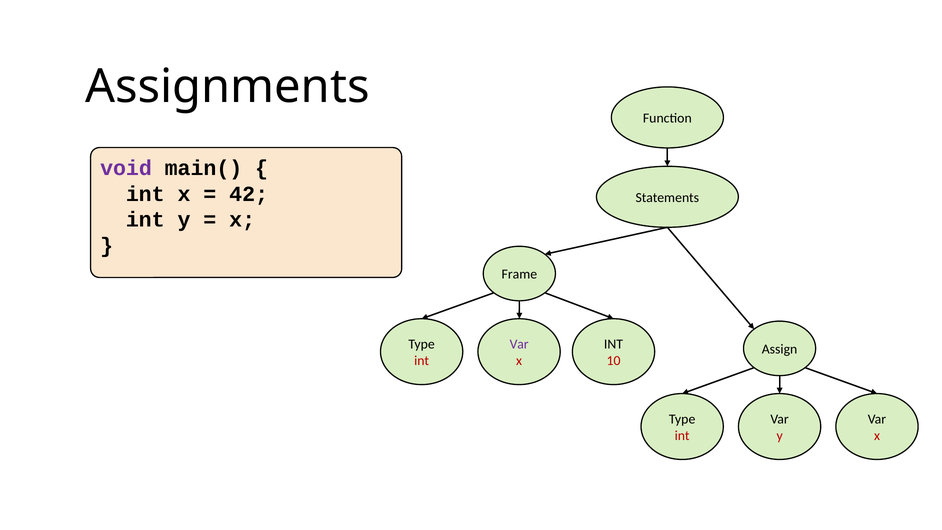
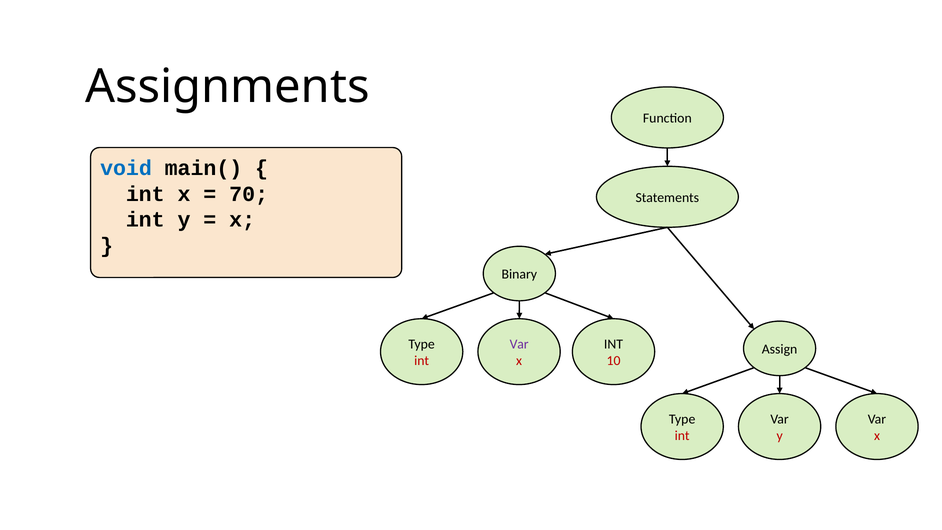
void colour: purple -> blue (126, 168)
42: 42 -> 70 (249, 194)
Frame: Frame -> Binary (519, 274)
